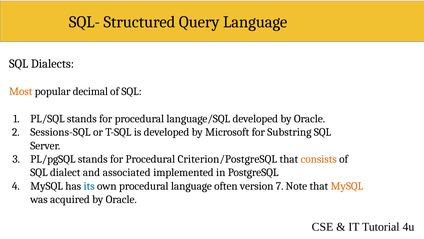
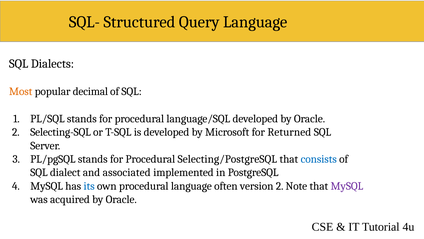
Sessions-SQL: Sessions-SQL -> Selecting-SQL (61, 132)
Substring: Substring -> Returned (289, 132)
Criterion/PostgreSQL: Criterion/PostgreSQL -> Selecting/PostgreSQL (227, 159)
consists colour: orange -> blue (319, 159)
version 7: 7 -> 2 (280, 186)
MySQL colour: orange -> purple (347, 186)
